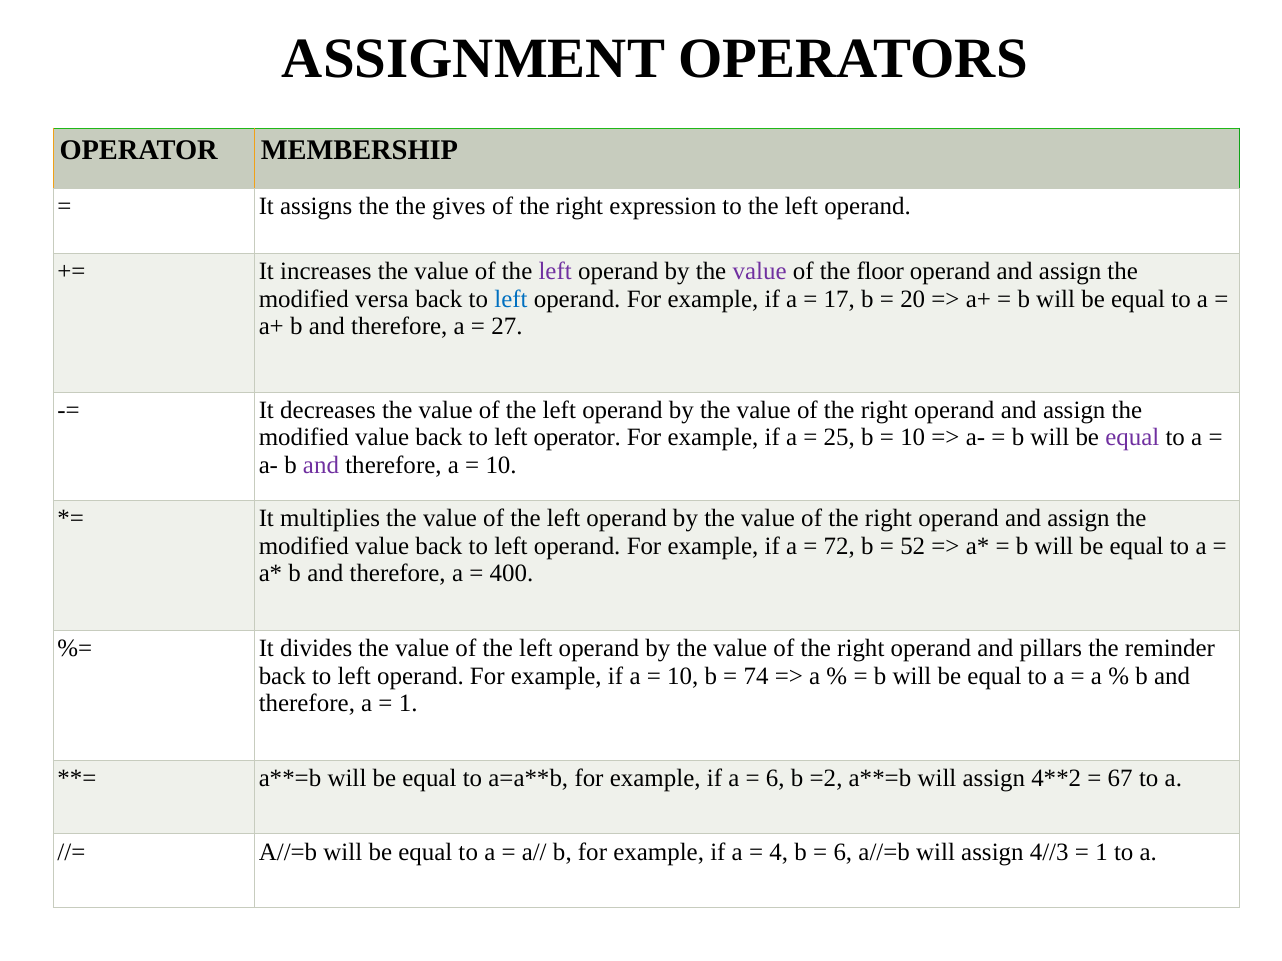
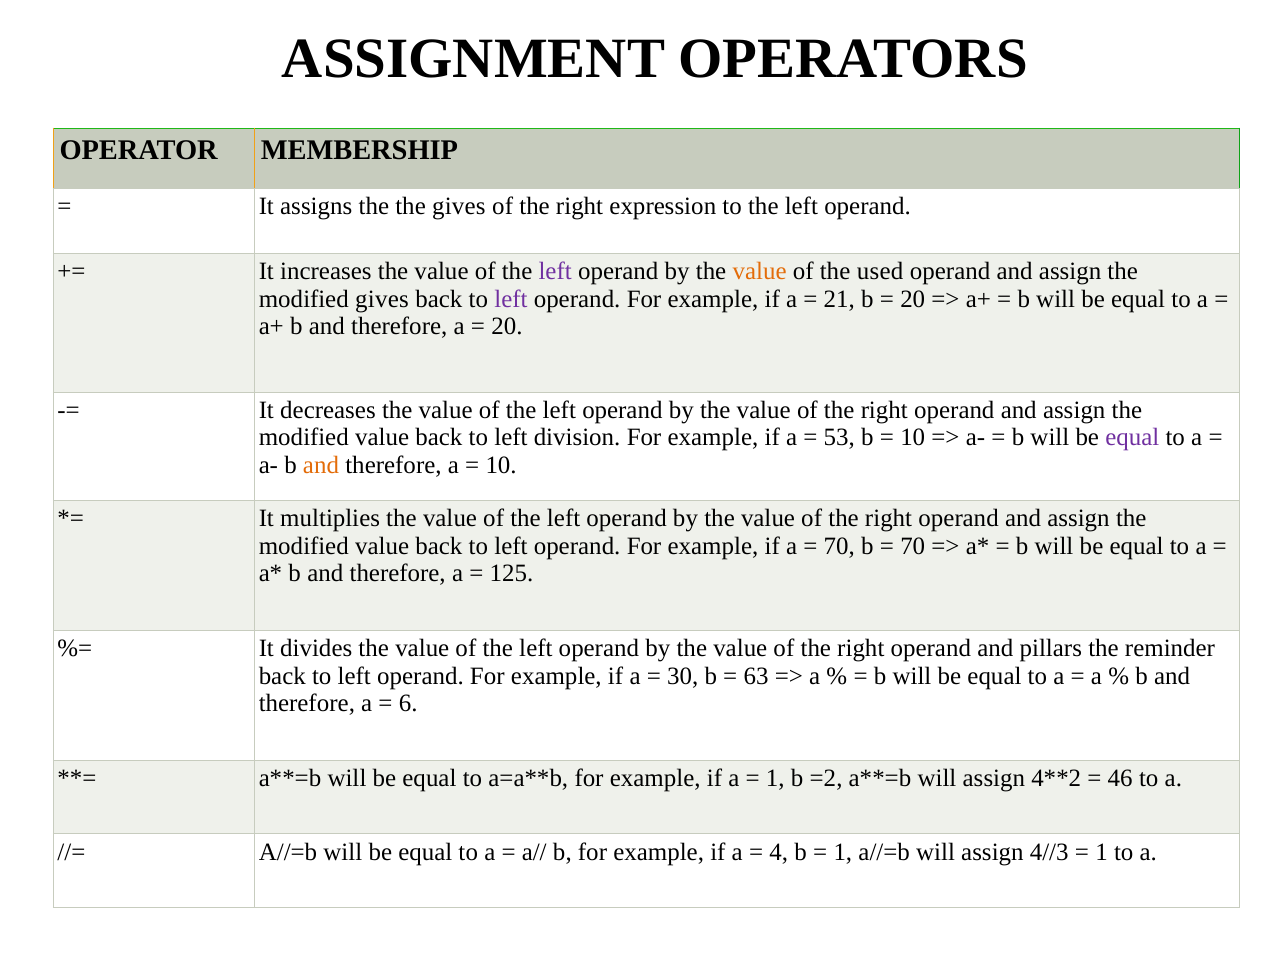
value colour: purple -> orange (760, 272)
floor: floor -> used (880, 272)
modified versa: versa -> gives (382, 299)
left colour: blue -> purple (511, 299)
17: 17 -> 21 (839, 299)
27: 27 -> 20 (507, 327)
left operator: operator -> division (577, 438)
25: 25 -> 53 (839, 438)
and colour: purple -> orange (321, 466)
72: 72 -> 70 (839, 546)
52: 52 -> 70 (913, 546)
400: 400 -> 125 (511, 574)
10: 10 -> 30 (683, 676)
74: 74 -> 63 (756, 676)
1: 1 -> 6 (408, 704)
6: 6 -> 1 (775, 779)
67: 67 -> 46 (1120, 779)
6: 6 -> 1 (843, 852)
